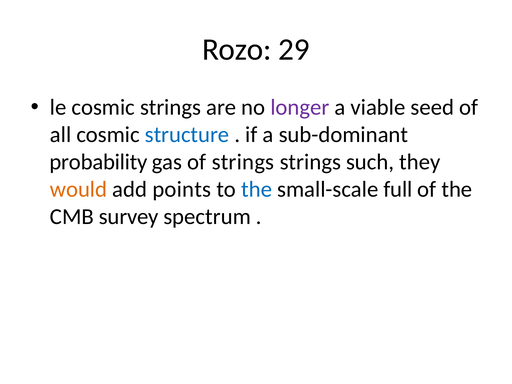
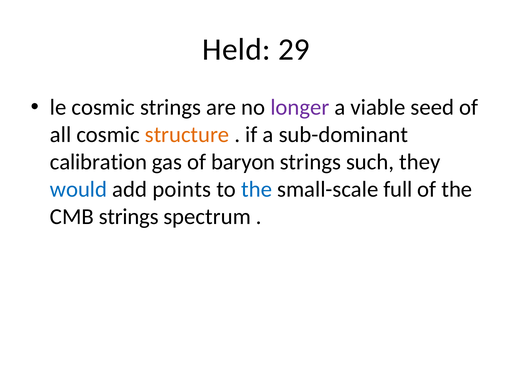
Rozo: Rozo -> Held (236, 50)
structure colour: blue -> orange (187, 135)
probability: probability -> calibration (98, 162)
of strings: strings -> baryon (243, 162)
would colour: orange -> blue (79, 189)
CMB survey: survey -> strings (129, 217)
